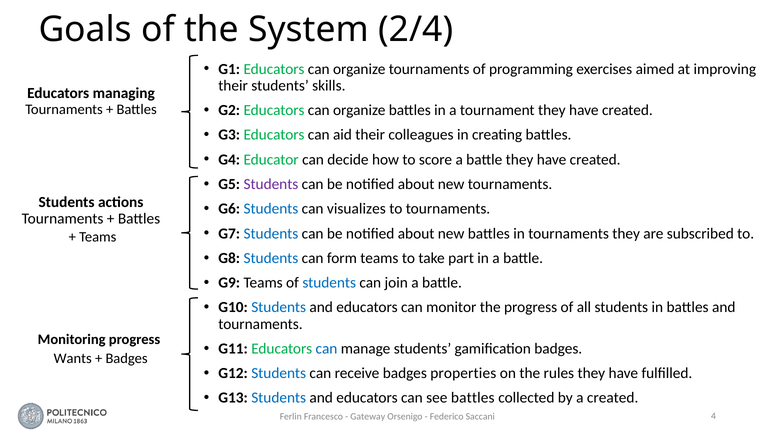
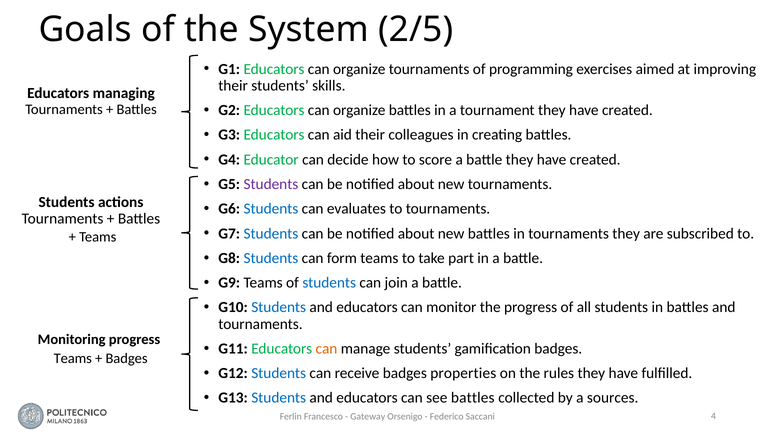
2/4: 2/4 -> 2/5 (416, 29)
visualizes: visualizes -> evaluates (356, 209)
can colour: blue -> orange (326, 349)
Wants: Wants -> Teams (73, 359)
a created: created -> sources (613, 398)
